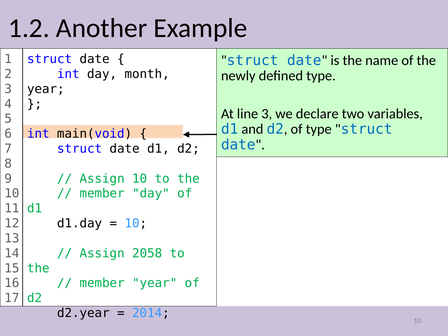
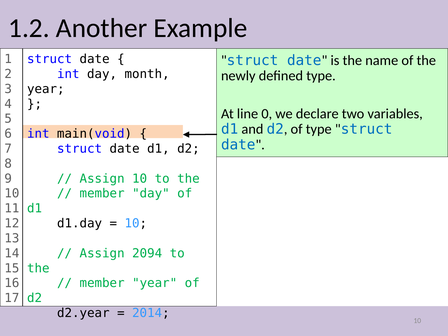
line 3: 3 -> 0 (267, 114)
2058: 2058 -> 2094 (147, 253)
